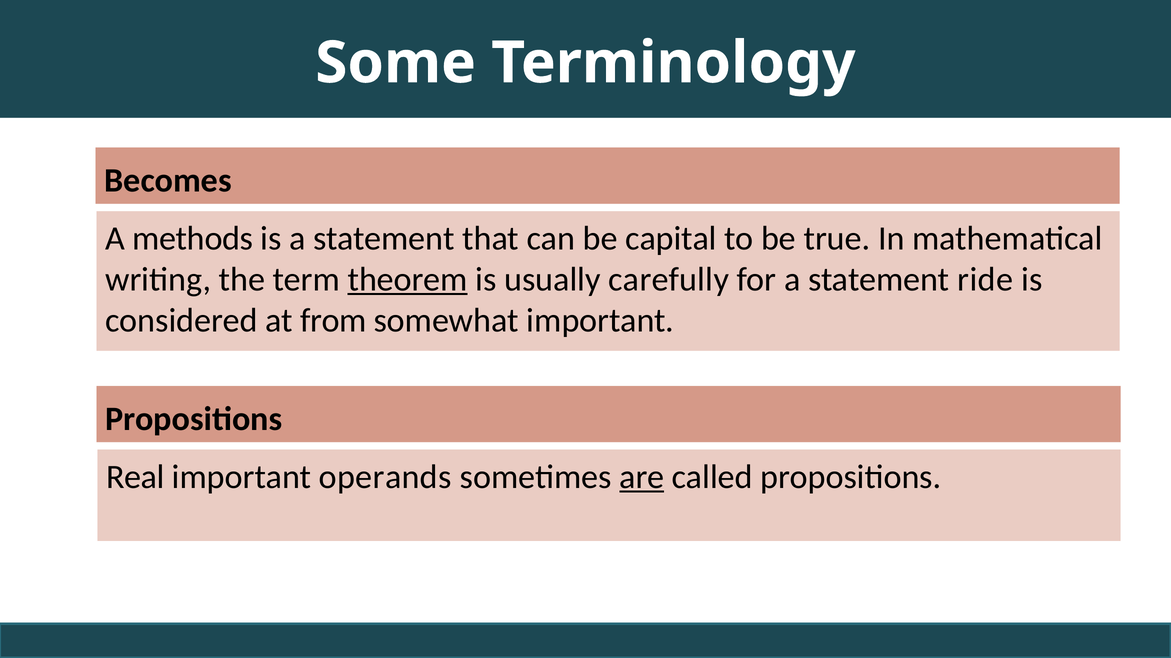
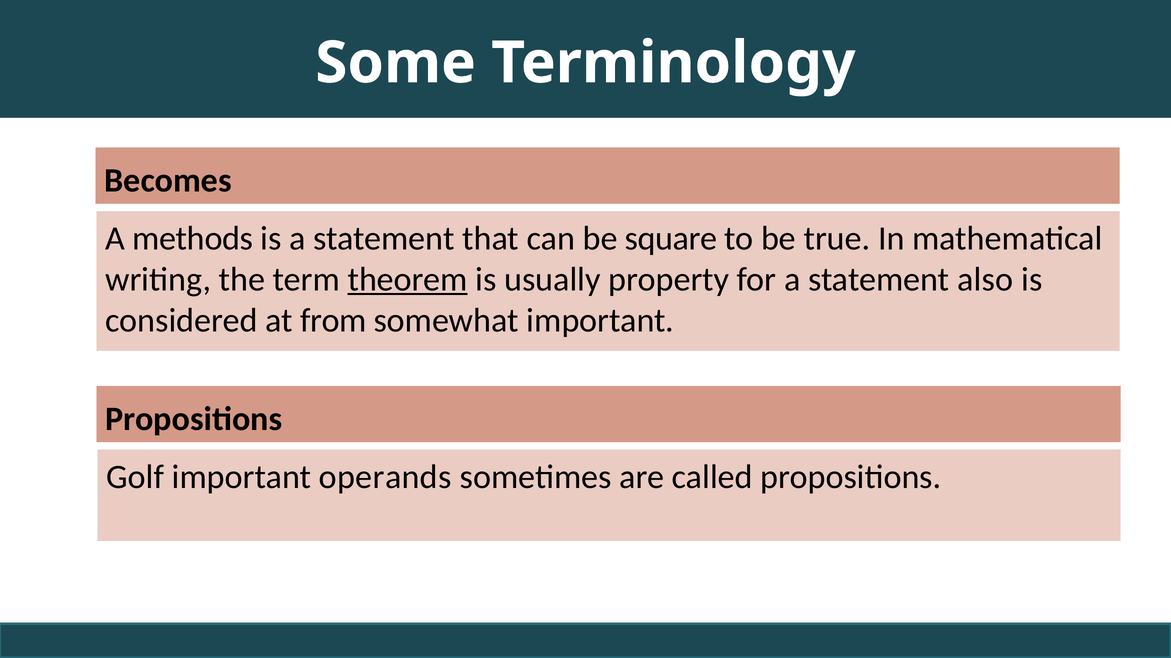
capital: capital -> square (671, 239)
carefully: carefully -> property (669, 280)
ride: ride -> also (985, 280)
Real: Real -> Golf (135, 477)
are underline: present -> none (642, 477)
